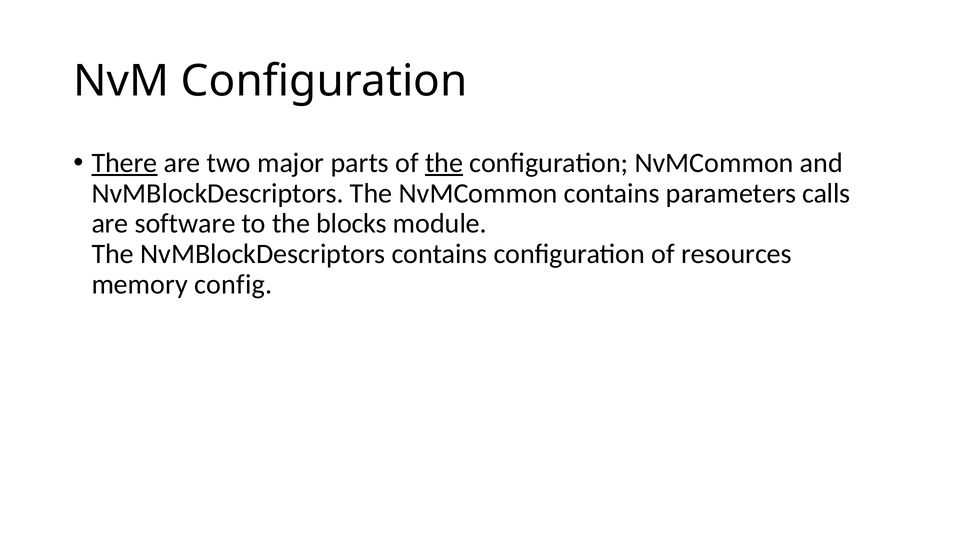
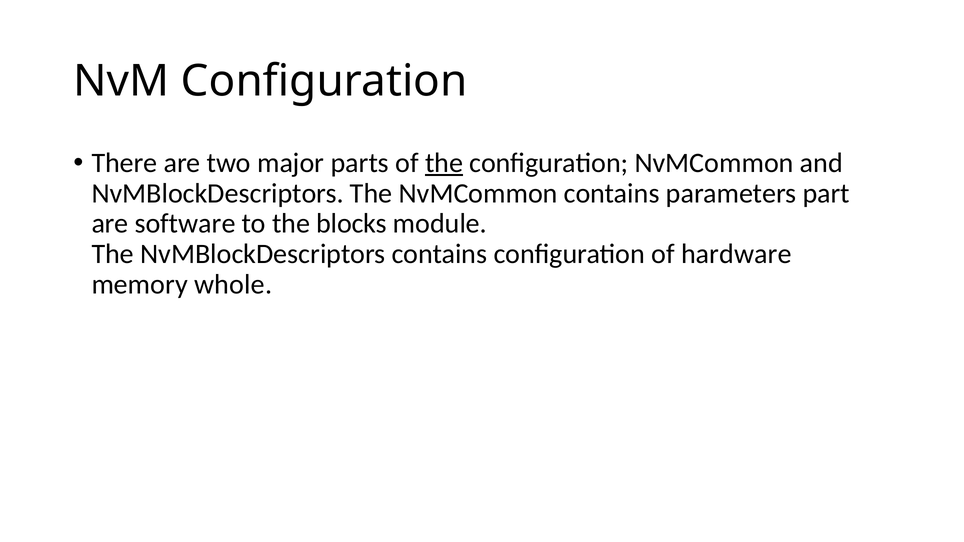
There underline: present -> none (125, 163)
calls: calls -> part (826, 193)
resources: resources -> hardware (736, 254)
config: config -> whole (233, 284)
